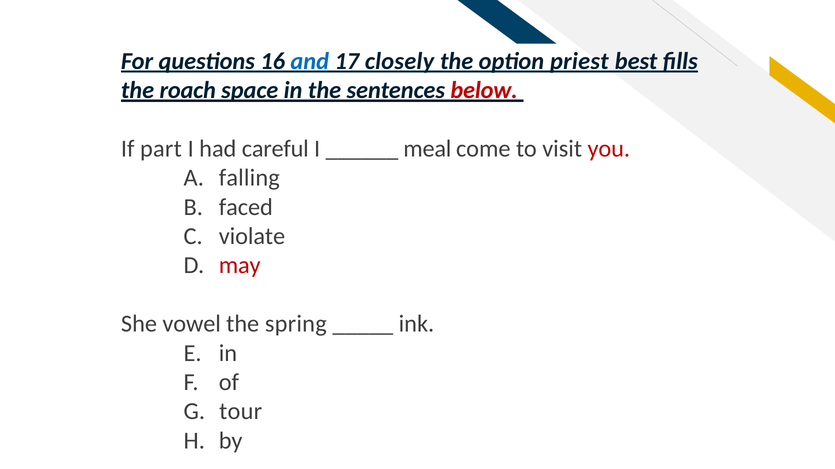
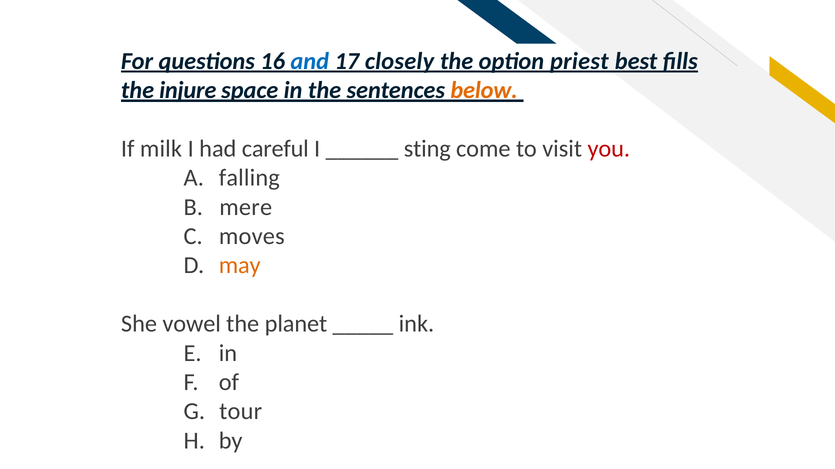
roach: roach -> injure (188, 90)
below colour: red -> orange (484, 90)
part: part -> milk (161, 149)
meal: meal -> sting (427, 149)
faced: faced -> mere (246, 207)
violate: violate -> moves (252, 237)
may colour: red -> orange (240, 266)
spring: spring -> planet (296, 324)
